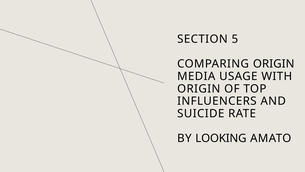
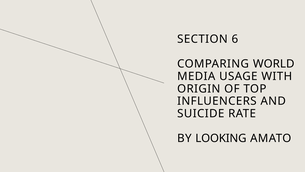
5: 5 -> 6 (235, 39)
COMPARING ORIGIN: ORIGIN -> WORLD (274, 64)
